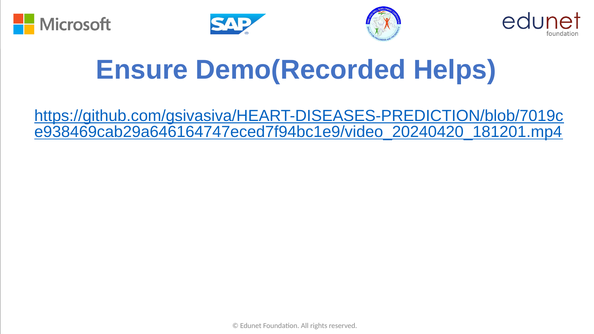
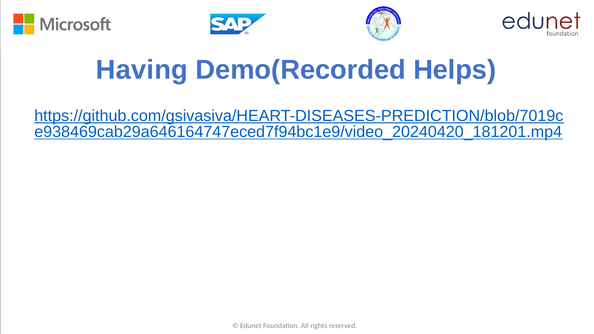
Ensure: Ensure -> Having (142, 70)
